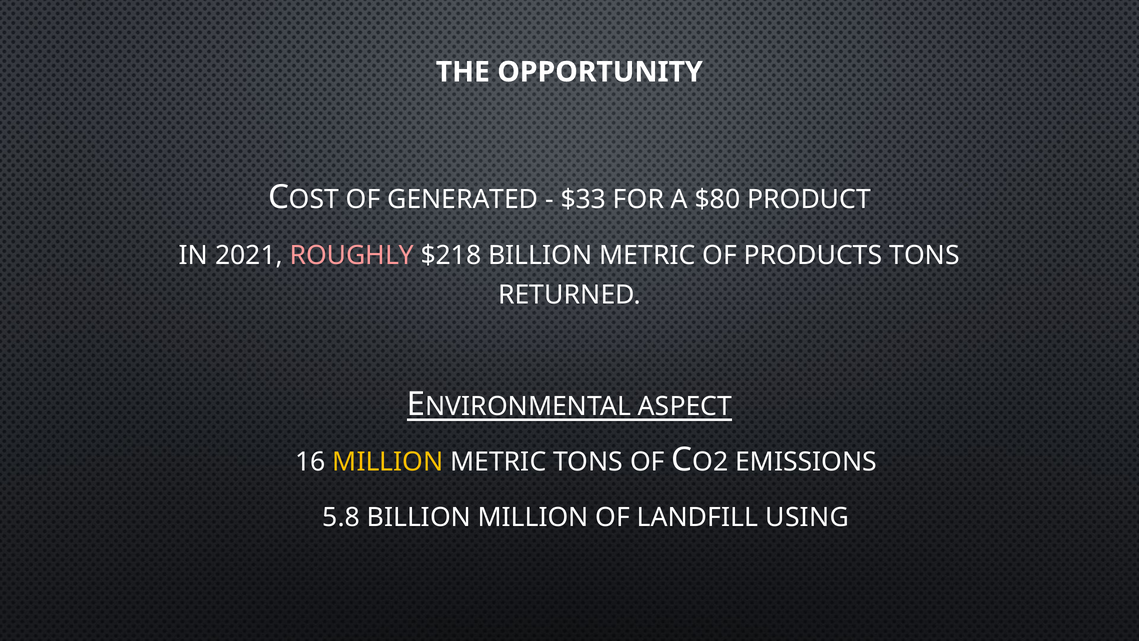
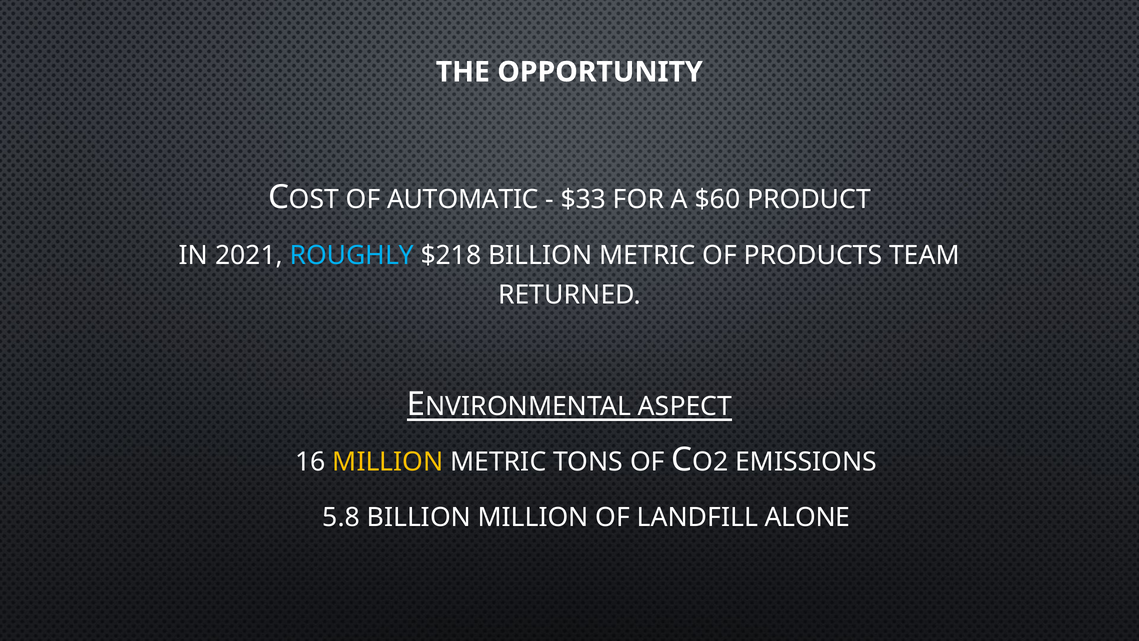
GENERATED: GENERATED -> AUTOMATIC (463, 200)
$80: $80 -> $60 (717, 200)
ROUGHLY colour: pink -> light blue (352, 255)
PRODUCTS TONS: TONS -> TEAM (925, 255)
USING: USING -> ALONE (807, 517)
